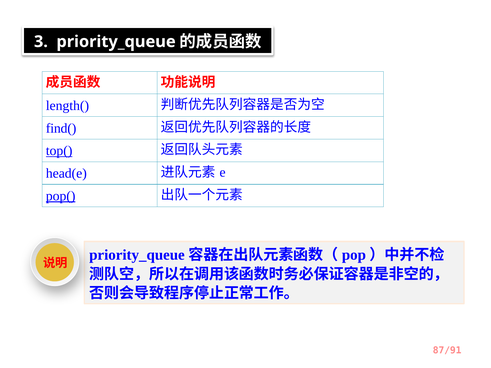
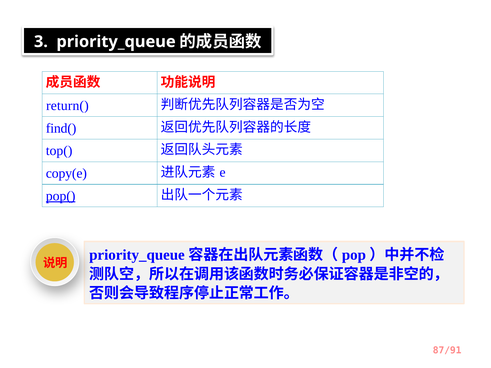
length(: length( -> return( (67, 106)
top( underline: present -> none (59, 151)
head(e: head(e -> copy(e (66, 173)
